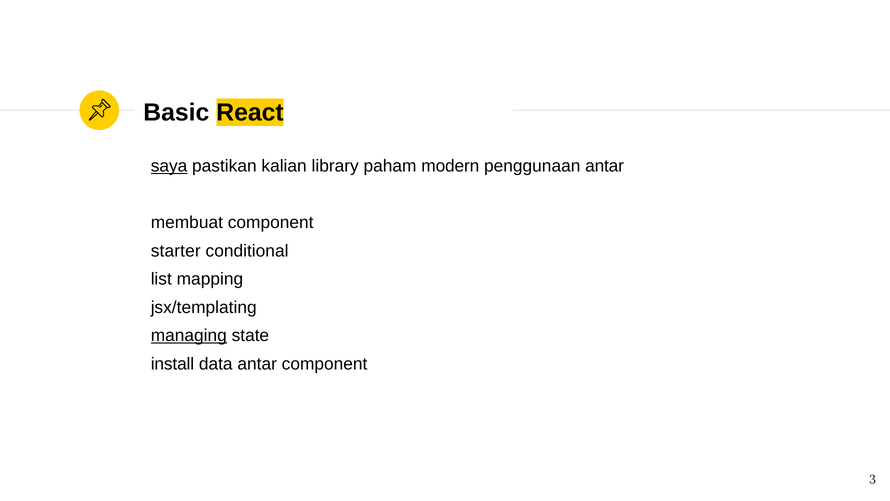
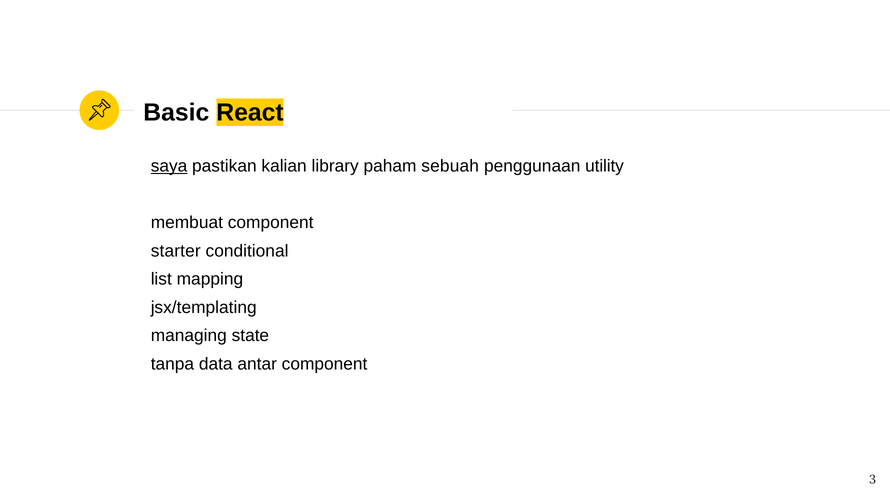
modern: modern -> sebuah (450, 166)
penggunaan antar: antar -> utility (605, 166)
managing underline: present -> none (189, 335)
install: install -> tanpa (172, 364)
